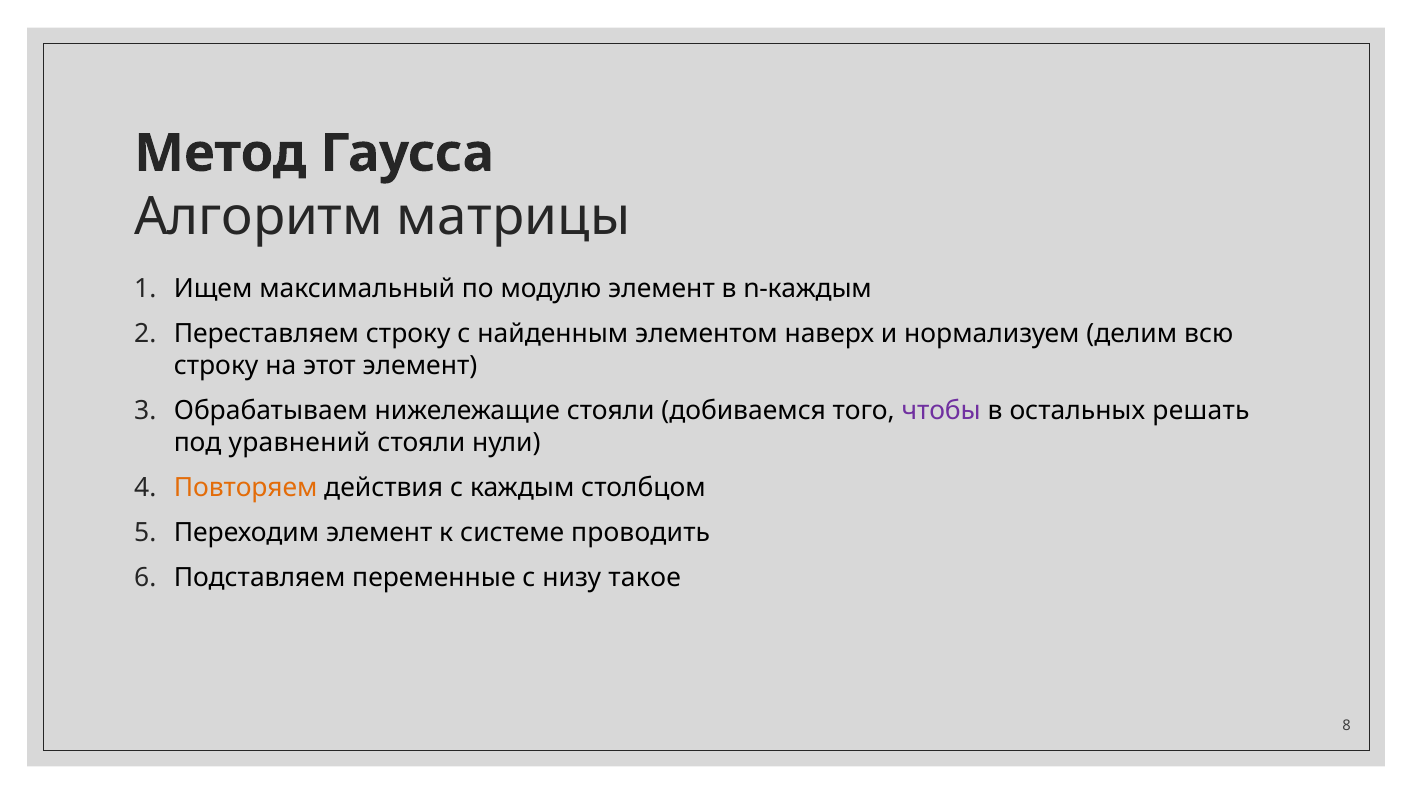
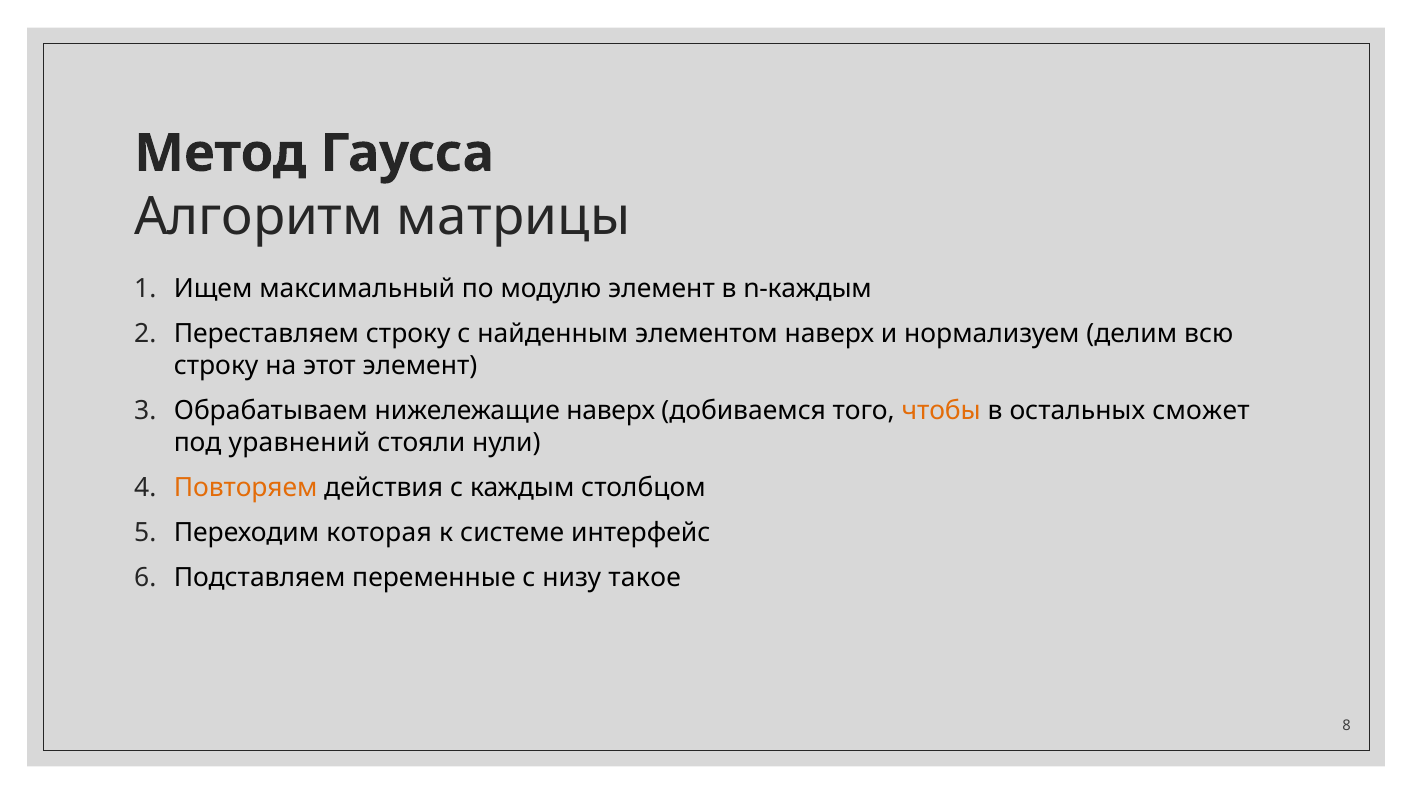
нижележащие стояли: стояли -> наверх (611, 411)
чтобы colour: purple -> orange (941, 411)
решать: решать -> сможет (1201, 411)
Переходим элемент: элемент -> которая (379, 533)
проводить: проводить -> интерфейс (641, 533)
